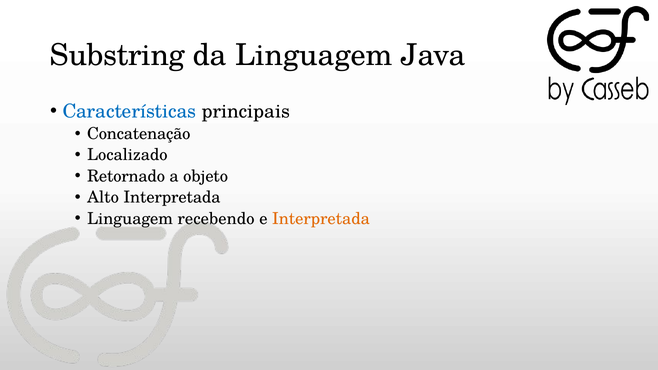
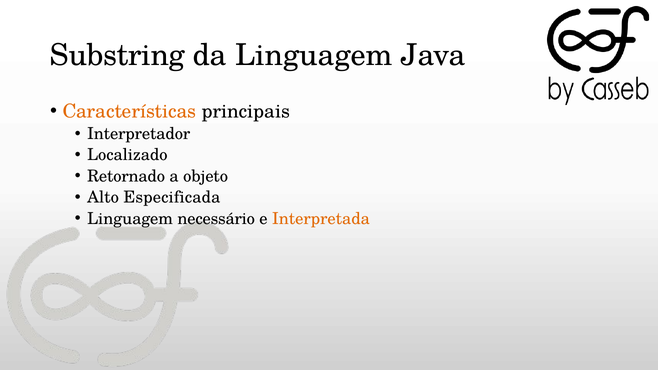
Características colour: blue -> orange (129, 111)
Concatenação: Concatenação -> Interpretador (139, 134)
Alto Interpretada: Interpretada -> Especificada (172, 197)
recebendo: recebendo -> necessário (216, 219)
